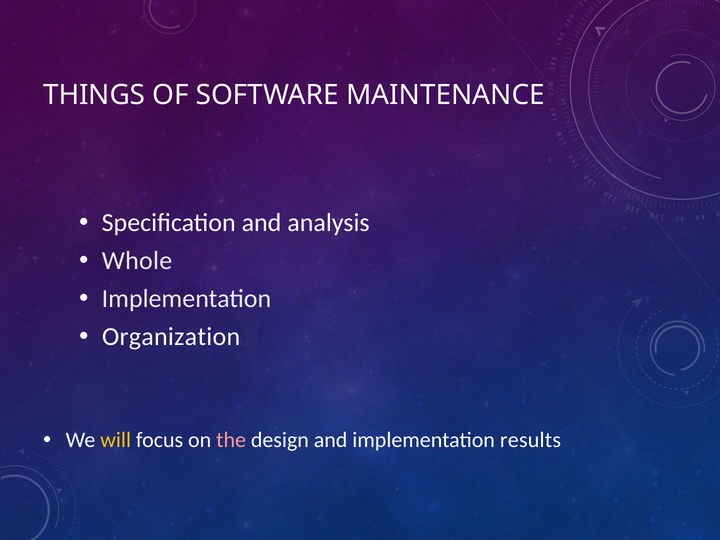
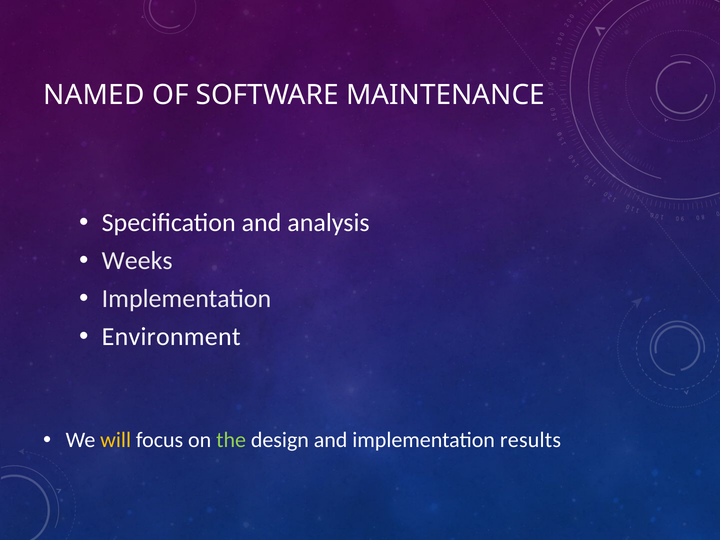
THINGS: THINGS -> NAMED (94, 95)
Whole: Whole -> Weeks (137, 261)
Organization: Organization -> Environment (171, 337)
the colour: pink -> light green (231, 440)
